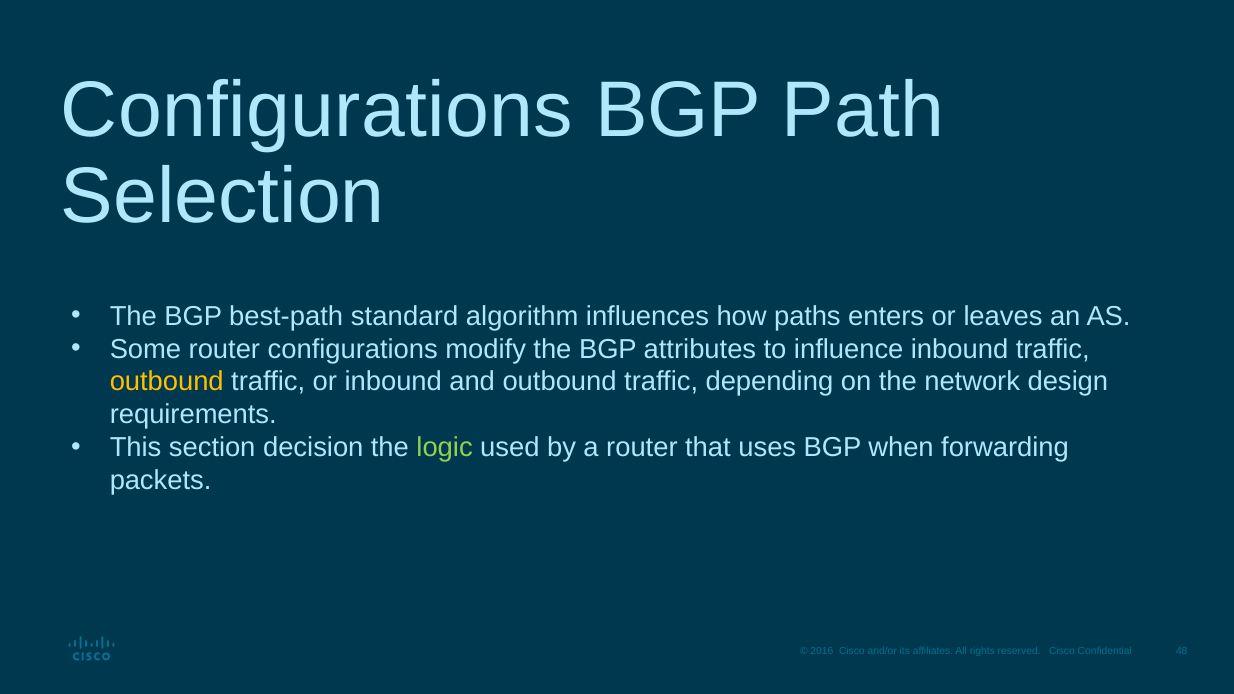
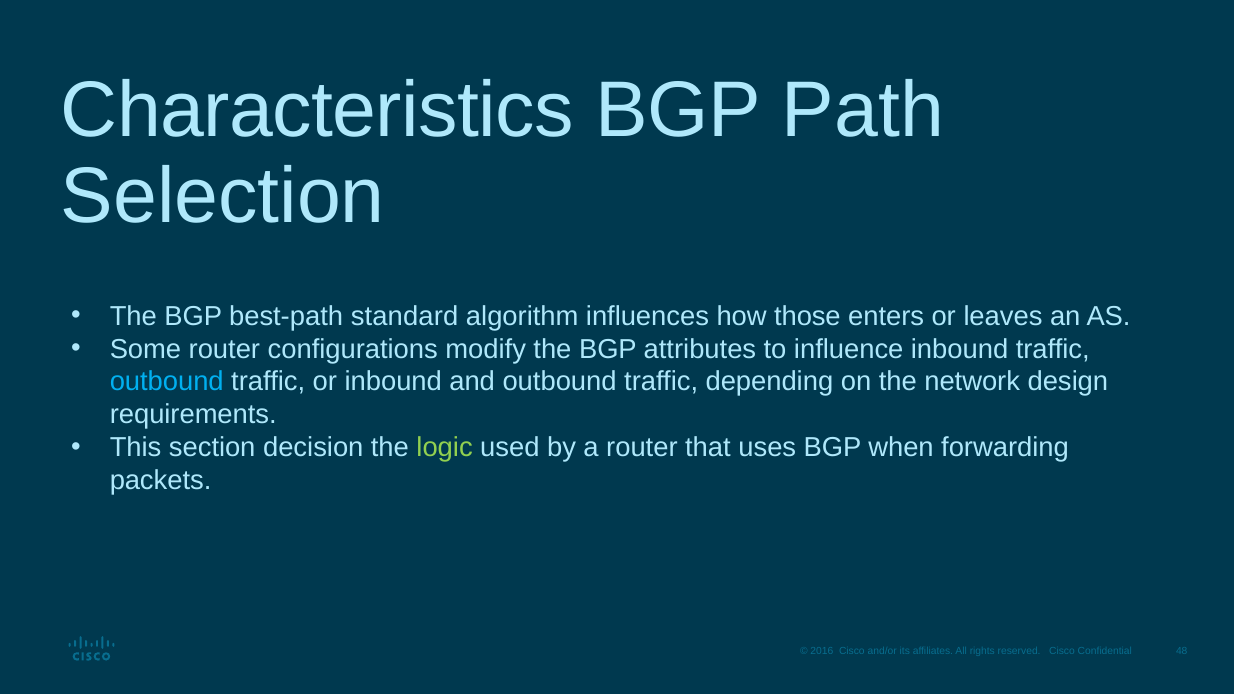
Configurations: Configurations -> Characteristics (317, 111)
paths: paths -> those (807, 316)
outbound colour: yellow -> light blue (167, 382)
